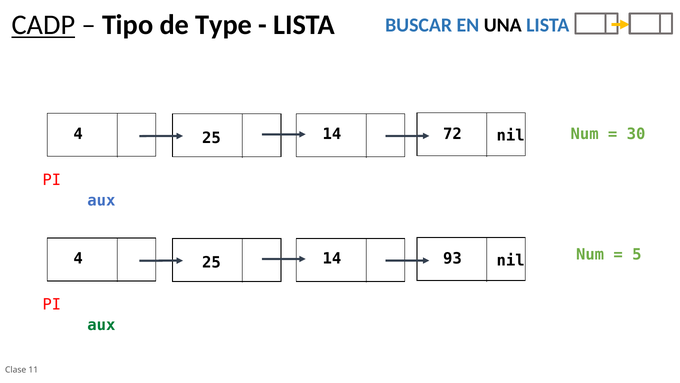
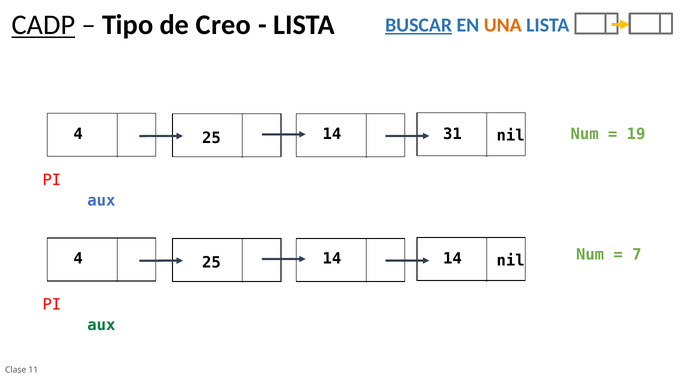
Type: Type -> Creo (223, 25)
BUSCAR underline: none -> present (419, 25)
UNA colour: black -> orange (503, 25)
30: 30 -> 19 (636, 134)
72: 72 -> 31 (452, 134)
5: 5 -> 7 (637, 254)
25 93: 93 -> 14 (452, 258)
